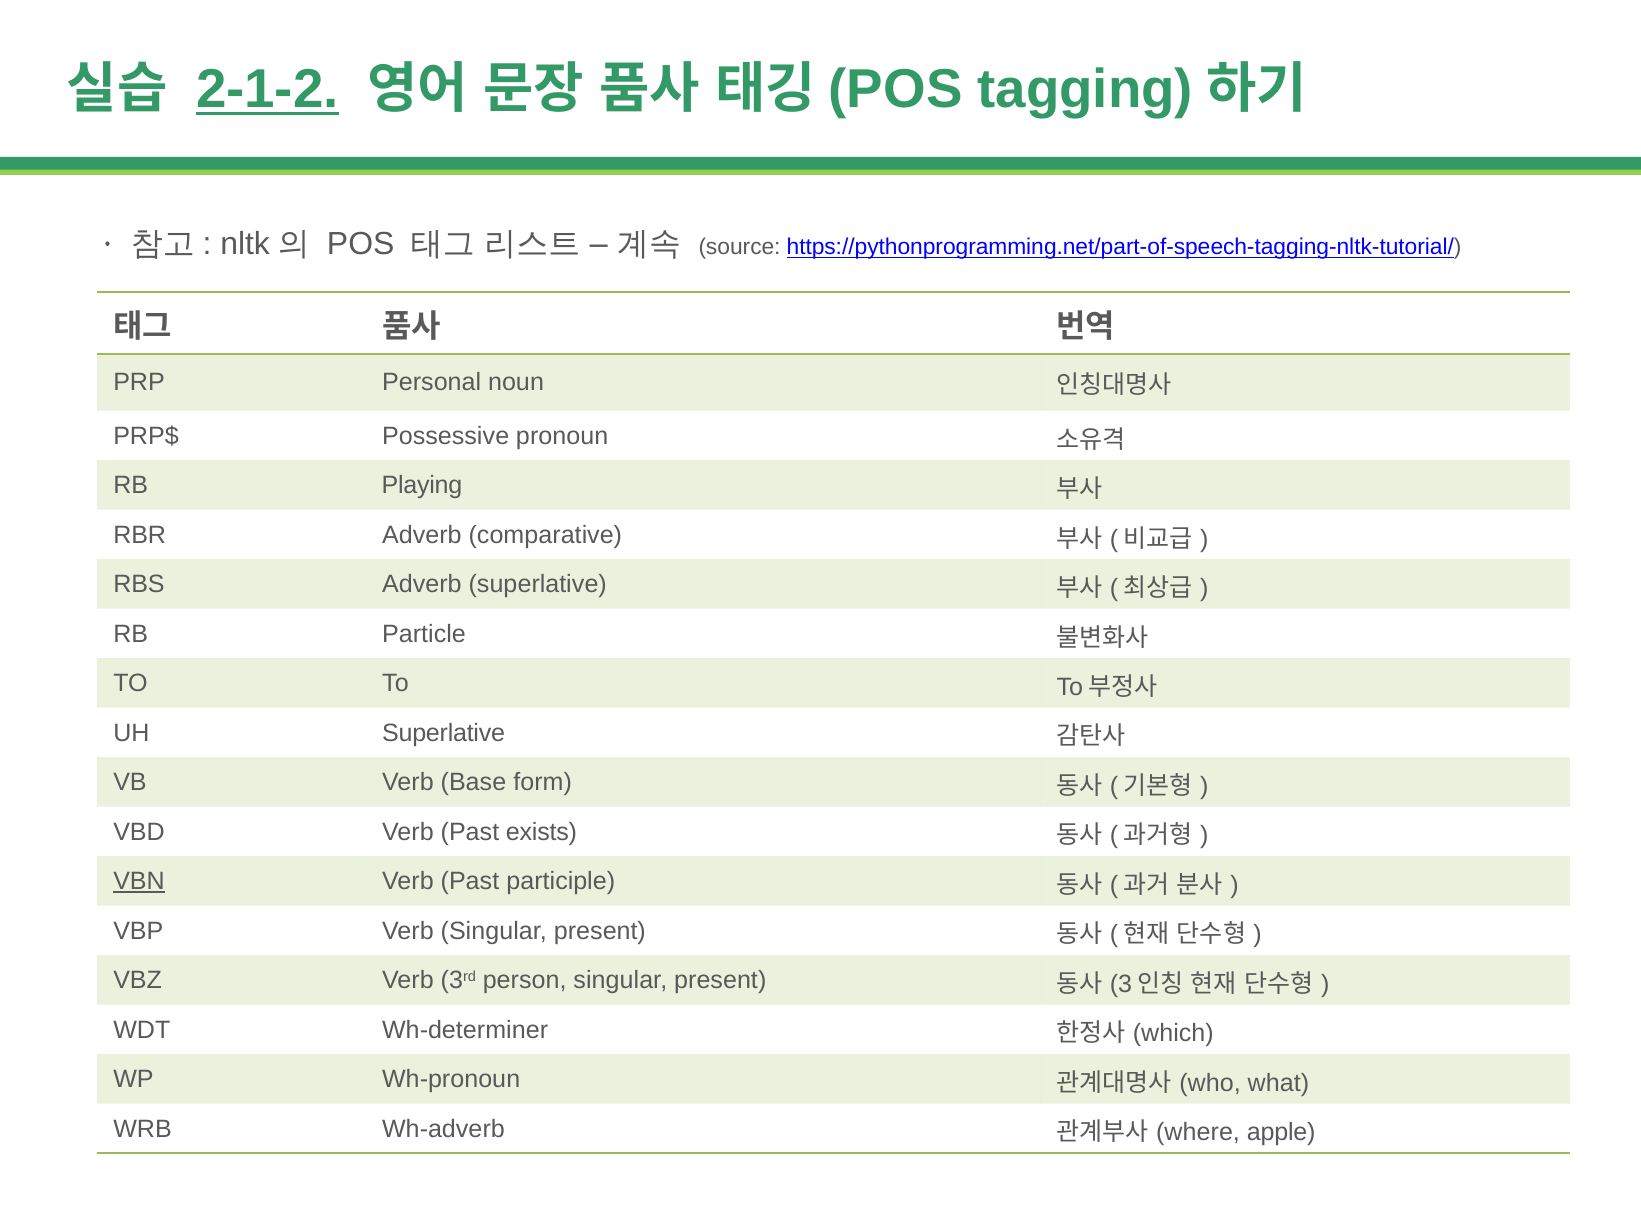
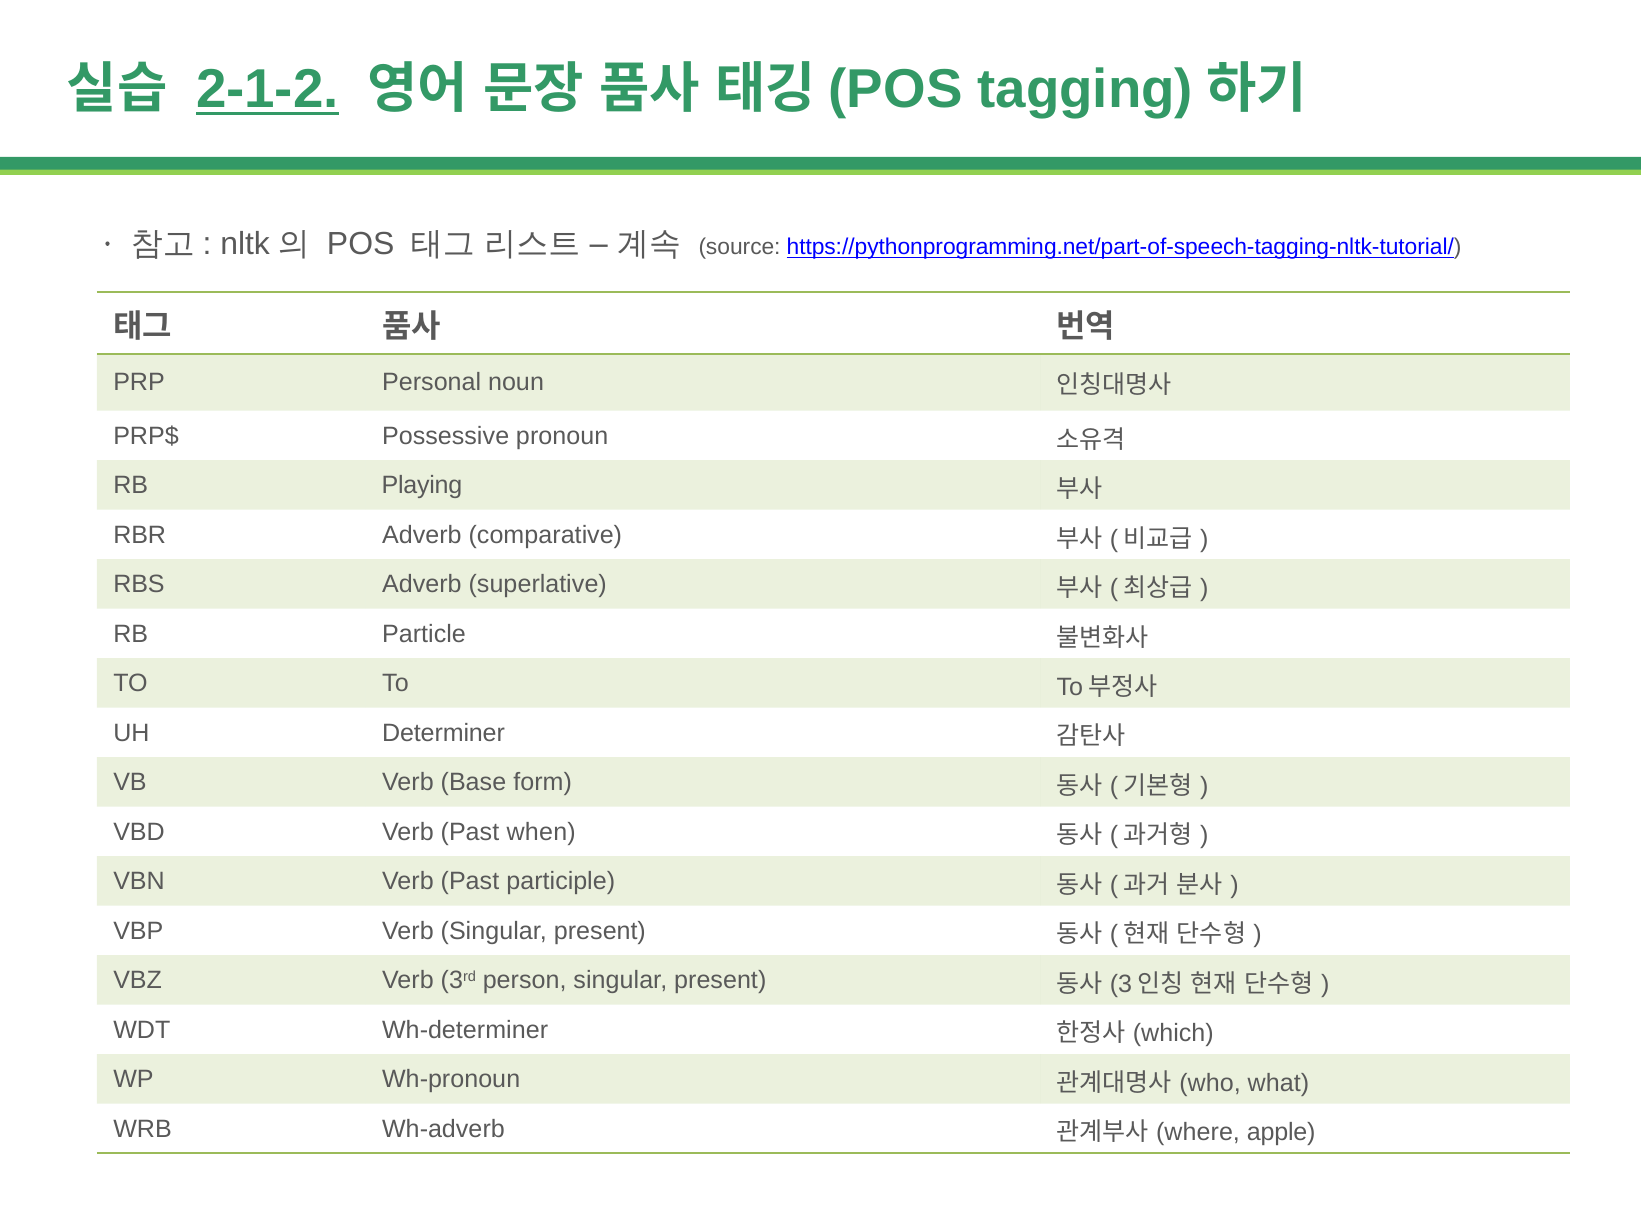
UH Superlative: Superlative -> Determiner (444, 733)
exists: exists -> when (541, 832)
VBN underline: present -> none (139, 881)
